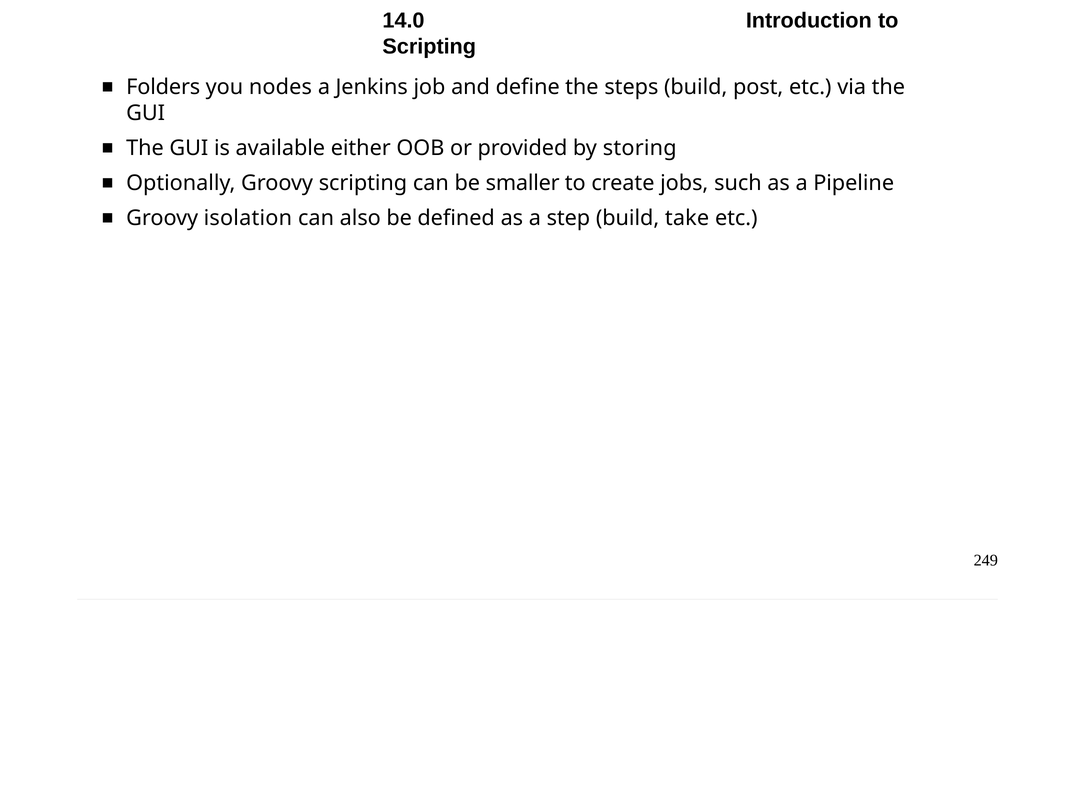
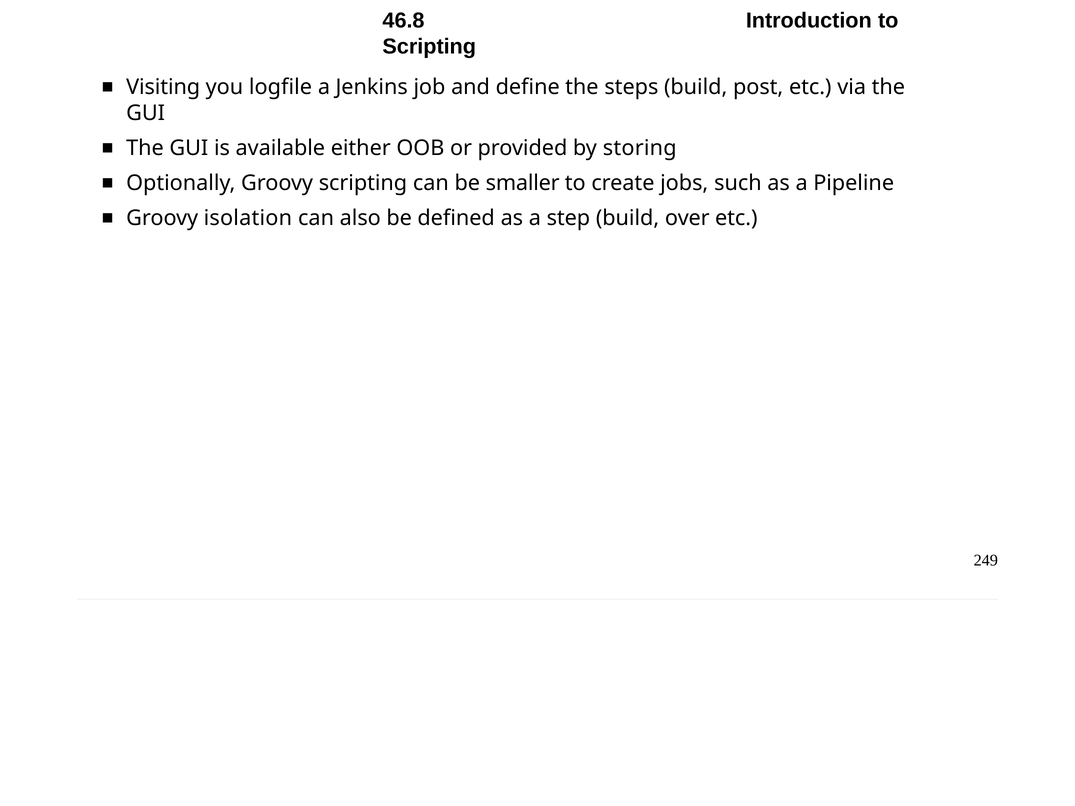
14.0: 14.0 -> 46.8 (404, 21)
Folders: Folders -> Visiting (163, 87)
nodes: nodes -> logfile (281, 87)
take: take -> over (687, 218)
